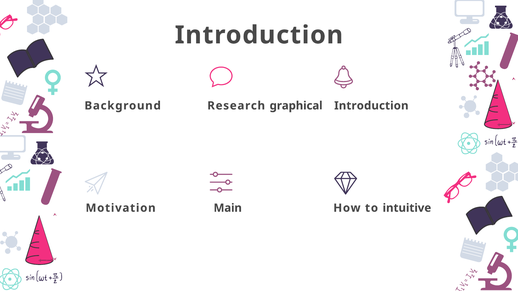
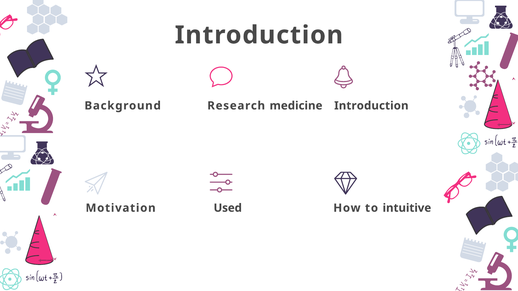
graphical: graphical -> medicine (296, 106)
Main: Main -> Used (228, 208)
